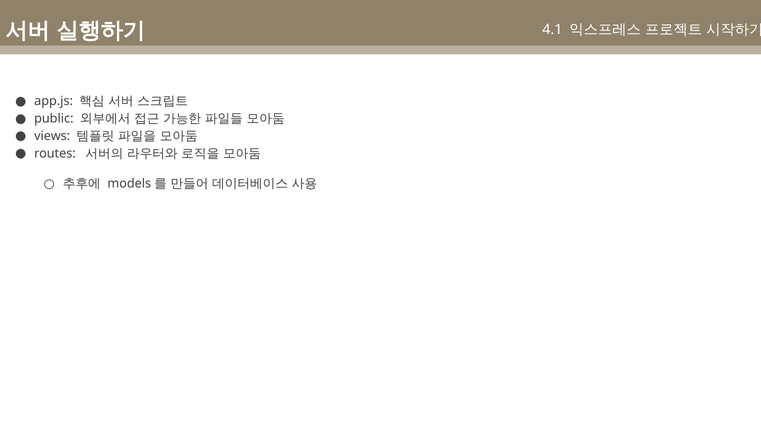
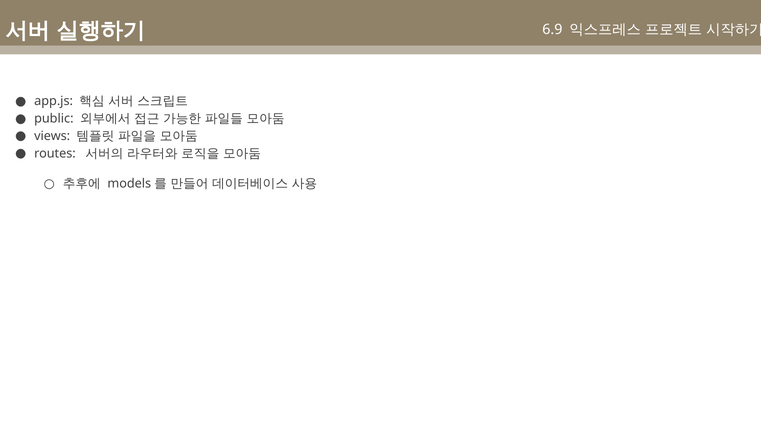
4.1: 4.1 -> 6.9 (552, 30)
